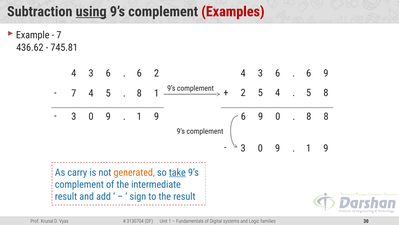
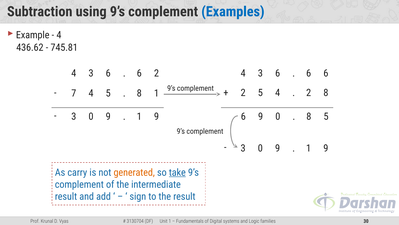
using underline: present -> none (91, 12)
Examples colour: red -> blue (233, 12)
7: 7 -> 4 (59, 35)
9: 9 -> 6 (326, 73)
5: 5 -> 2 (309, 93)
8 8: 8 -> 5 (326, 116)
